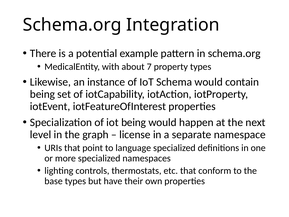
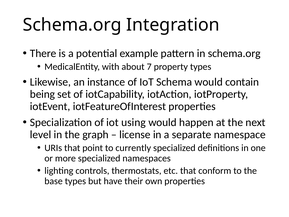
iot being: being -> using (133, 122)
language: language -> currently (133, 148)
